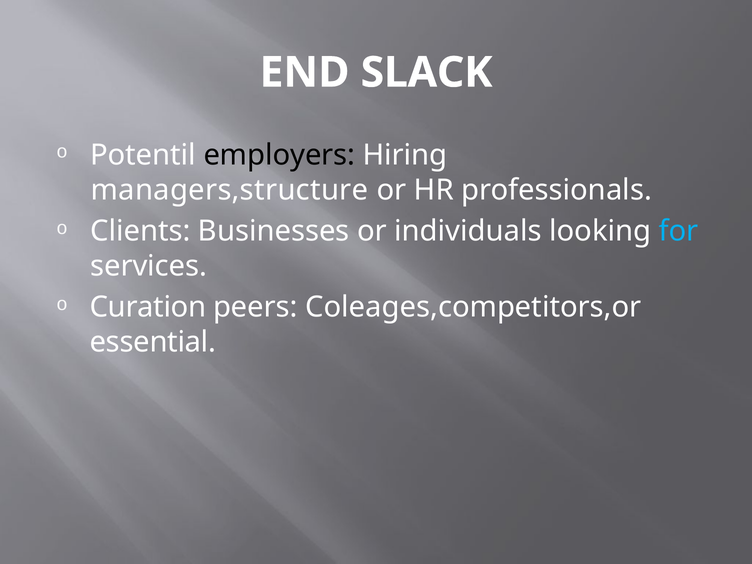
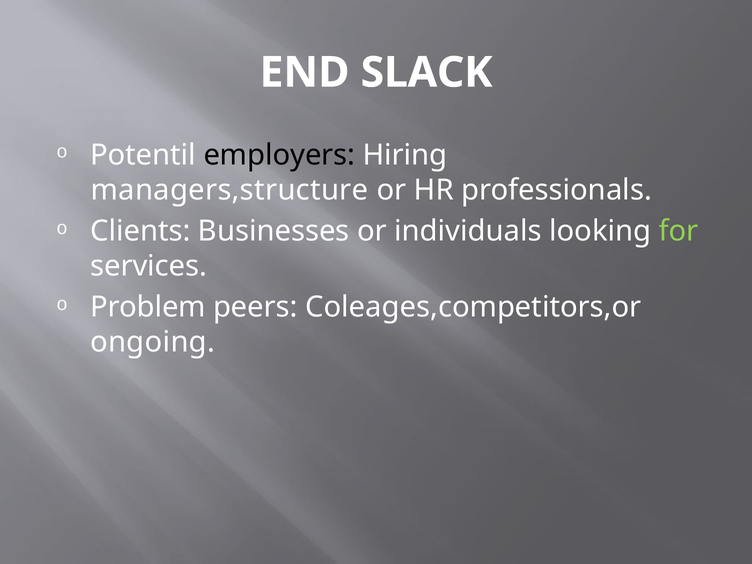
for colour: light blue -> light green (679, 231)
Curation: Curation -> Problem (148, 307)
essential: essential -> ongoing (153, 342)
